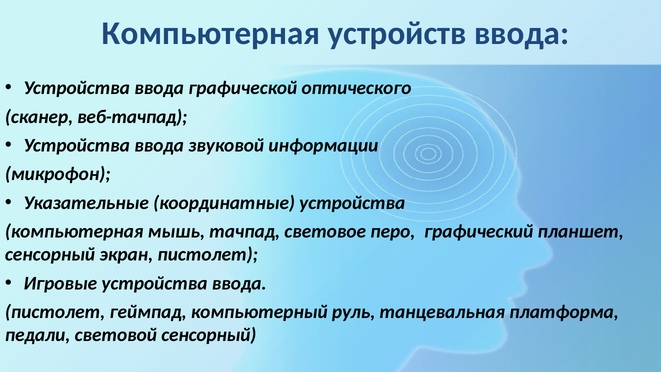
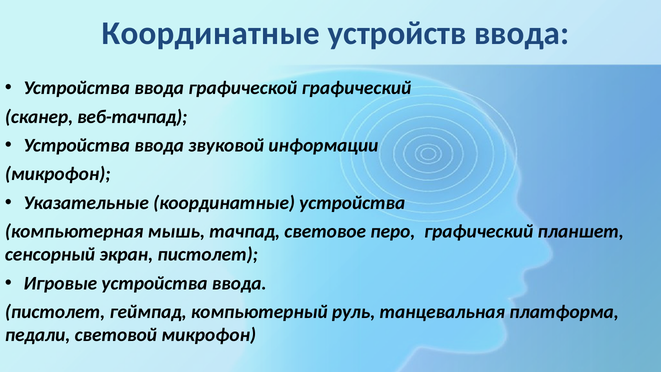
Компьютерная: Компьютерная -> Координатные (211, 33)
графической оптического: оптического -> графический (356, 88)
световой сенсорный: сенсорный -> микрофон (209, 335)
